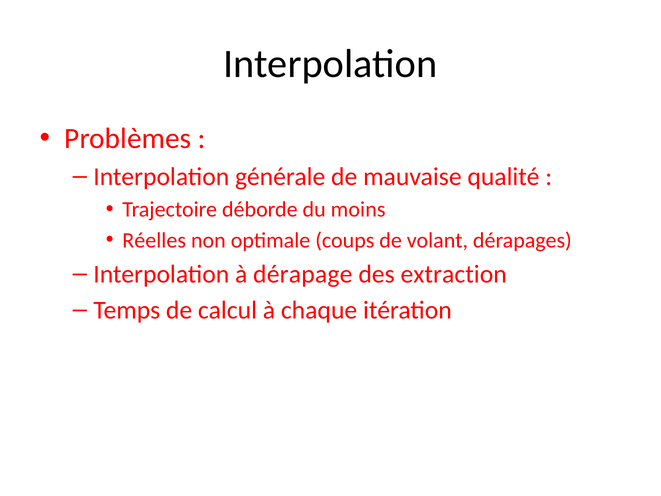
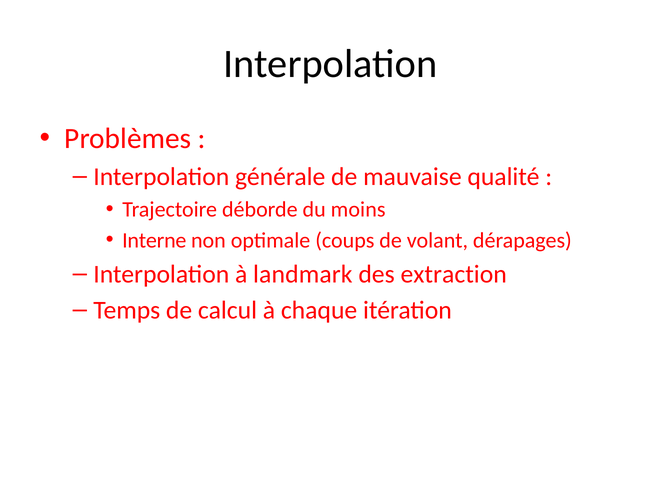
Réelles: Réelles -> Interne (154, 240)
dérapage: dérapage -> landmark (303, 274)
